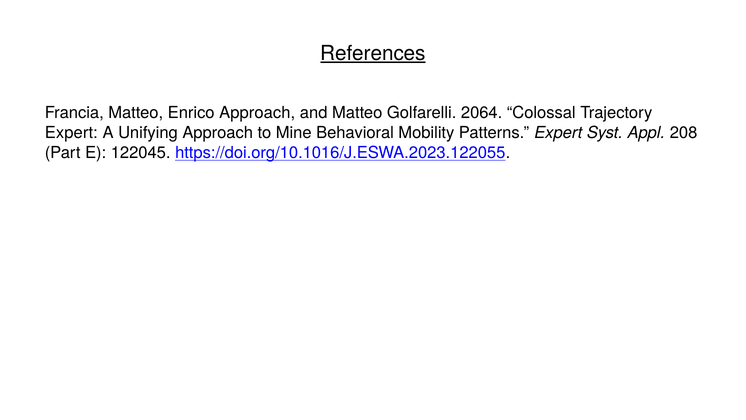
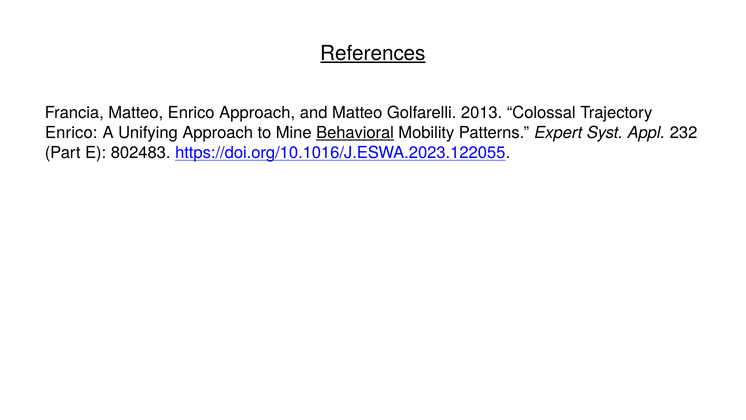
2064: 2064 -> 2013 (482, 113)
Expert: Expert -> Enrico (71, 133)
Behavioral underline: none -> present (355, 133)
208: 208 -> 232 (684, 133)
122045: 122045 -> 802483 (141, 153)
